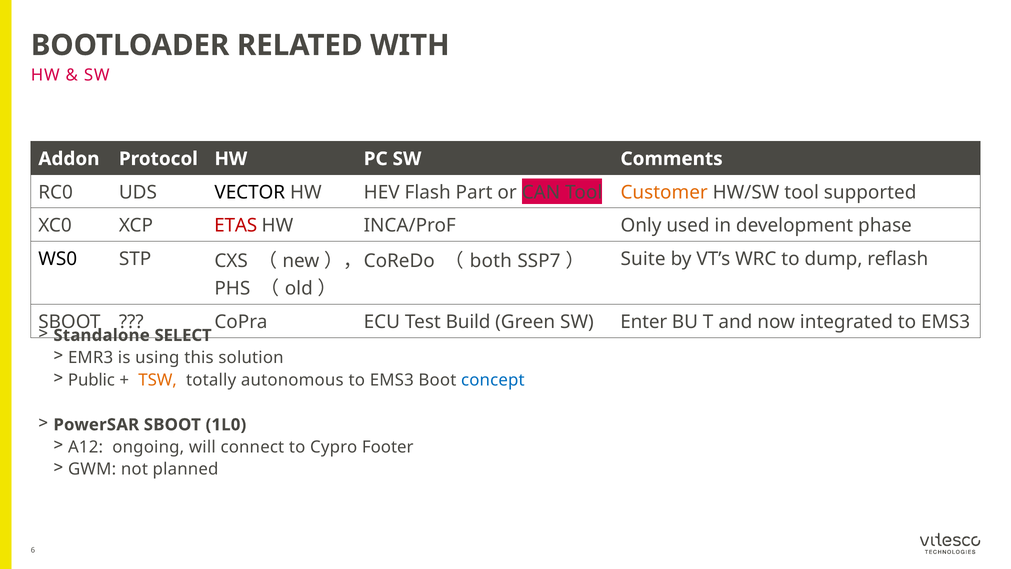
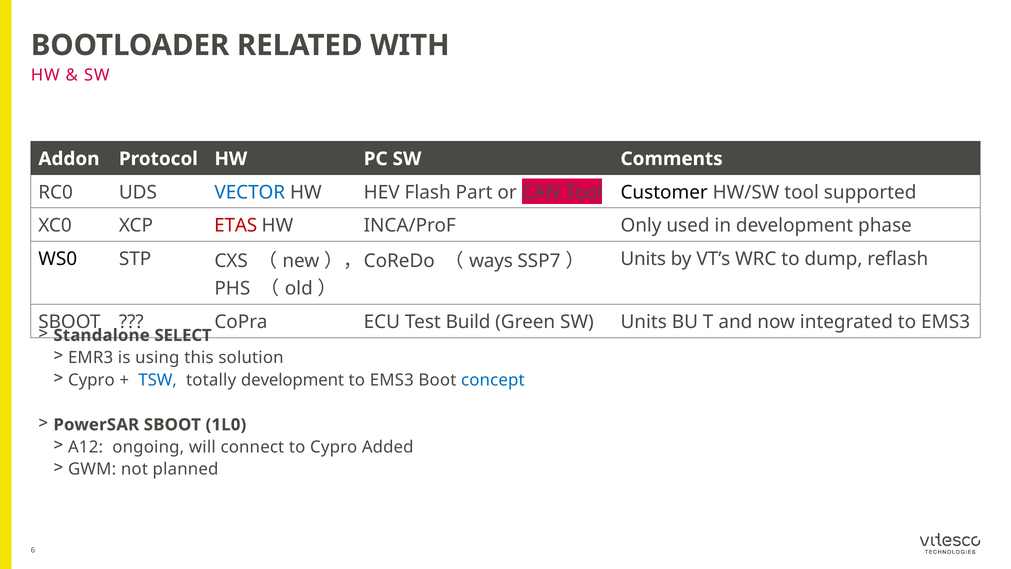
VECTOR colour: black -> blue (250, 192)
Customer colour: orange -> black (664, 192)
both: both -> ways (491, 261)
Suite: Suite -> Units (643, 259)
SW Enter: Enter -> Units (644, 322)
Public: Public -> Cypro (91, 380)
TSW colour: orange -> blue (158, 380)
totally autonomous: autonomous -> development (292, 380)
Footer: Footer -> Added (388, 447)
